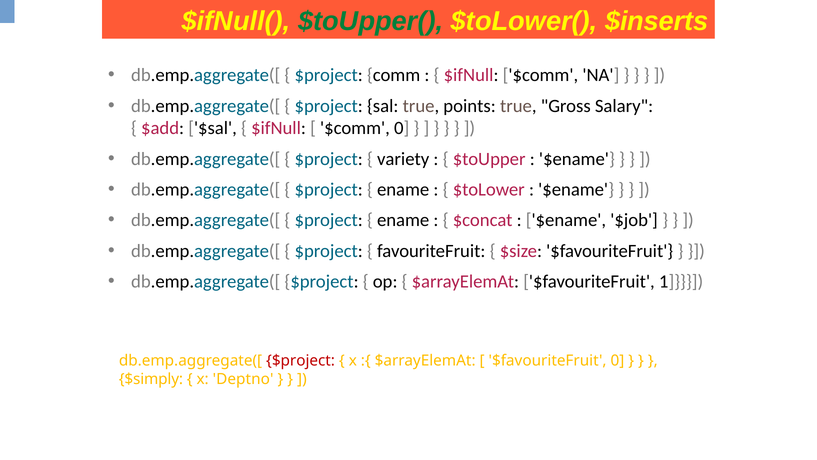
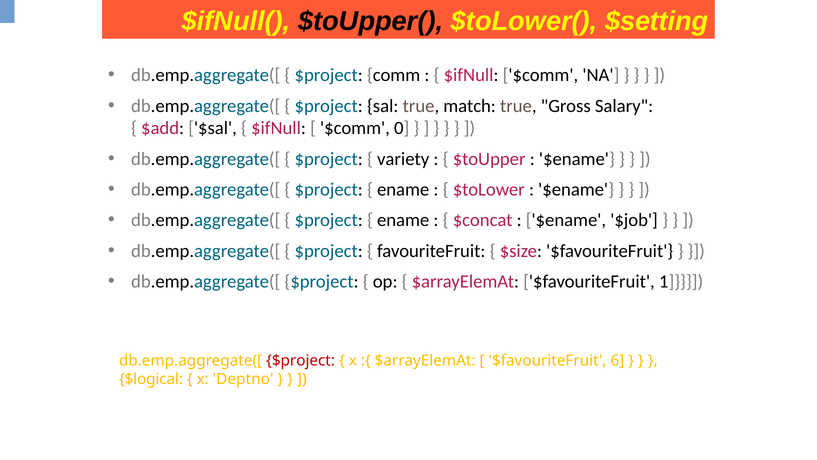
$toUpper( colour: green -> black (371, 21)
$inserts: $inserts -> $setting (657, 21)
points: points -> match (470, 106)
$favouriteFruit 0: 0 -> 6 (617, 360)
$simply: $simply -> $logical (151, 379)
